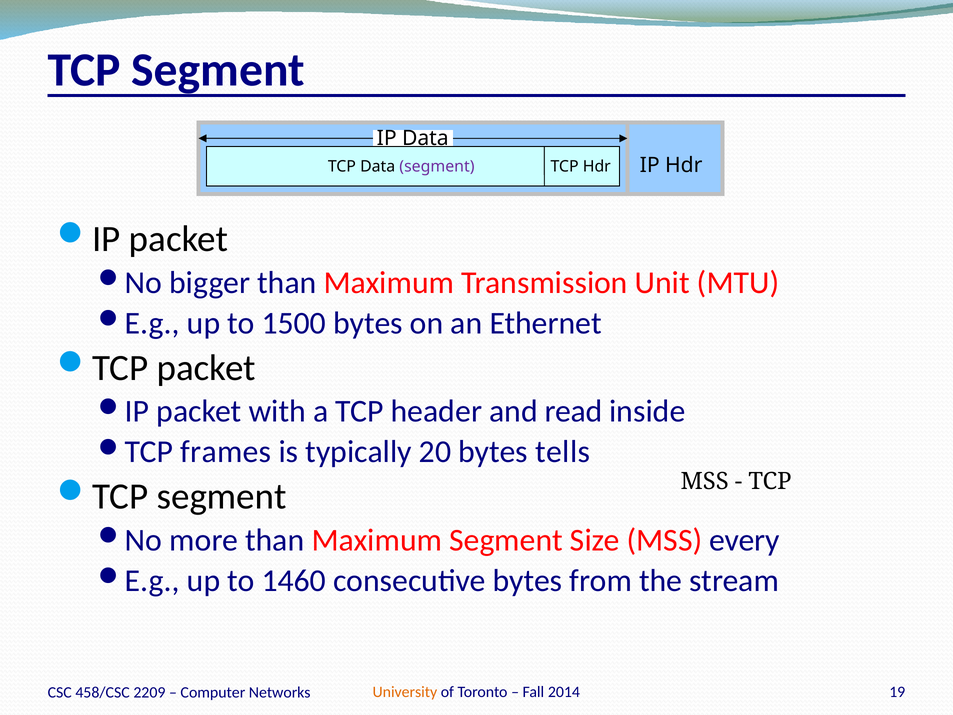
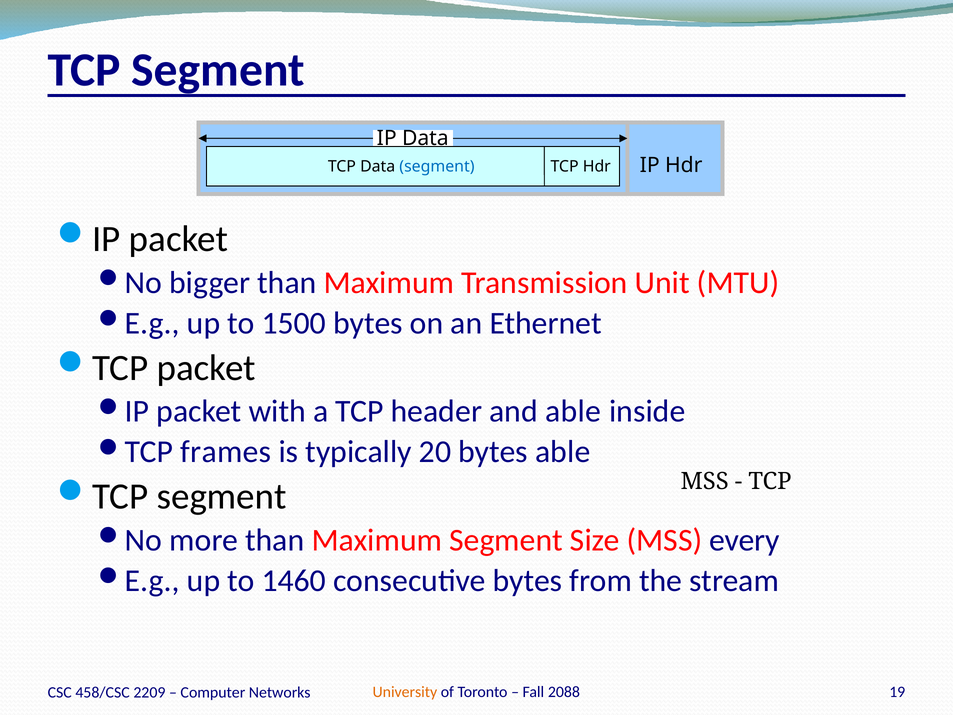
segment colour: purple -> blue (437, 167)
and read: read -> able (573, 411)
bytes tells: tells -> able (563, 452)
2014: 2014 -> 2088 (564, 692)
